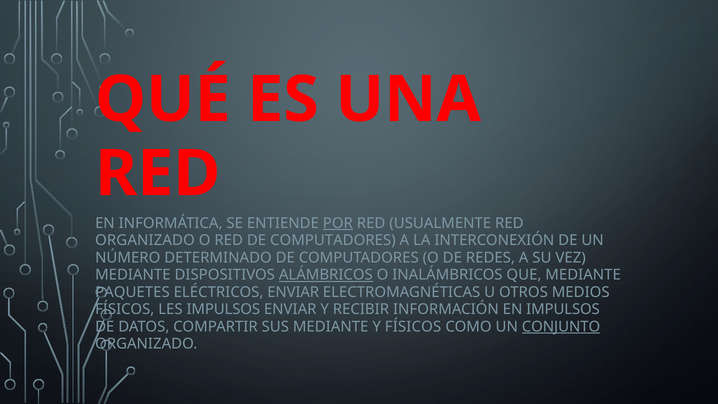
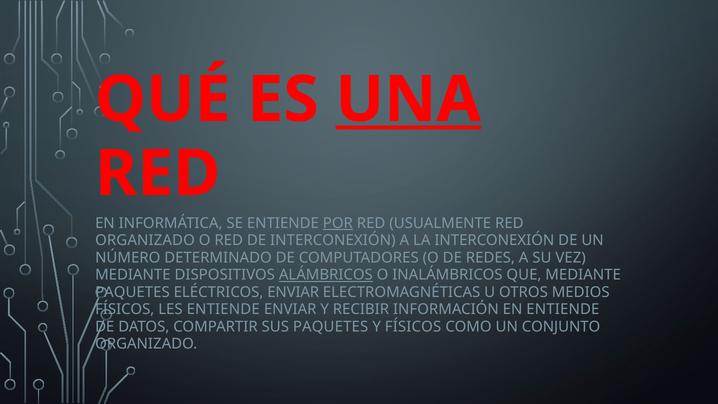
UNA underline: none -> present (408, 100)
RED DE COMPUTADORES: COMPUTADORES -> INTERCONEXIÓN (333, 240)
LES IMPULSOS: IMPULSOS -> ENTIENDE (223, 309)
EN IMPULSOS: IMPULSOS -> ENTIENDE (563, 309)
SUS MEDIANTE: MEDIANTE -> PAQUETES (331, 327)
CONJUNTO underline: present -> none (561, 327)
